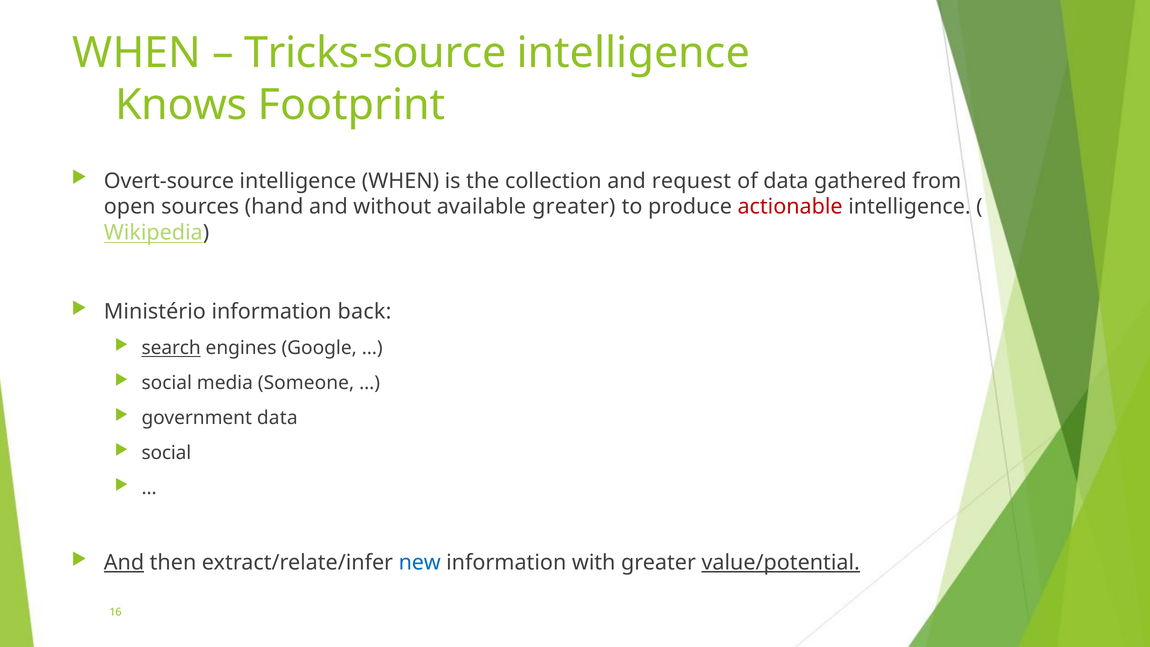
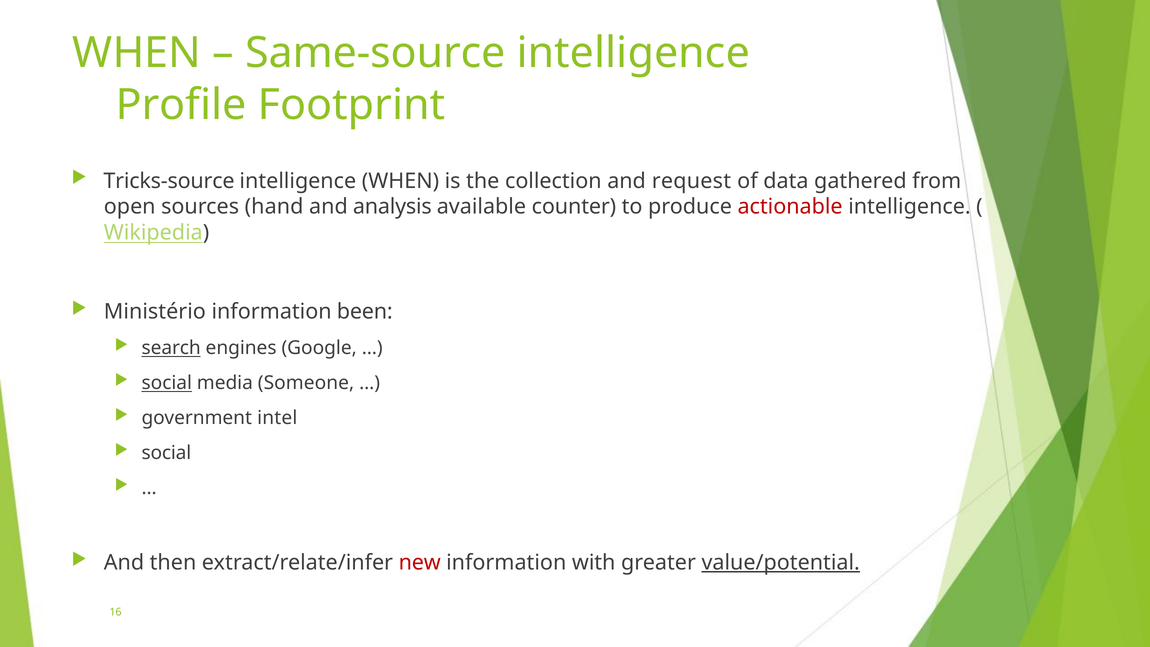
Tricks-source: Tricks-source -> Same-source (375, 53)
Knows: Knows -> Profile (181, 105)
Overt-source: Overt-source -> Tricks-source (169, 181)
without: without -> analysis (392, 207)
available greater: greater -> counter (574, 207)
back: back -> been (365, 312)
social underline: none -> present (167, 383)
government data: data -> intel (277, 418)
And underline: present -> none (124, 562)
new colour: blue -> red (420, 562)
